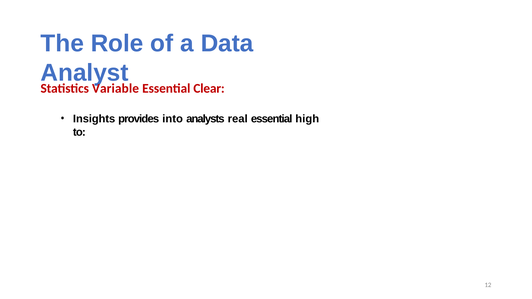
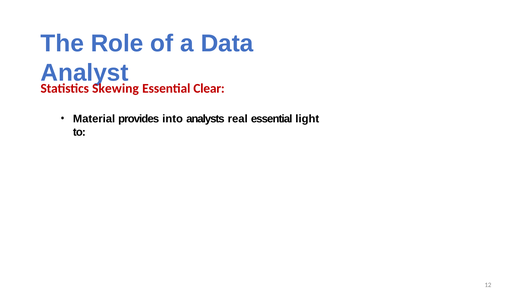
Variable: Variable -> Skewing (116, 89)
Insights: Insights -> Material (94, 119)
high: high -> light (307, 119)
